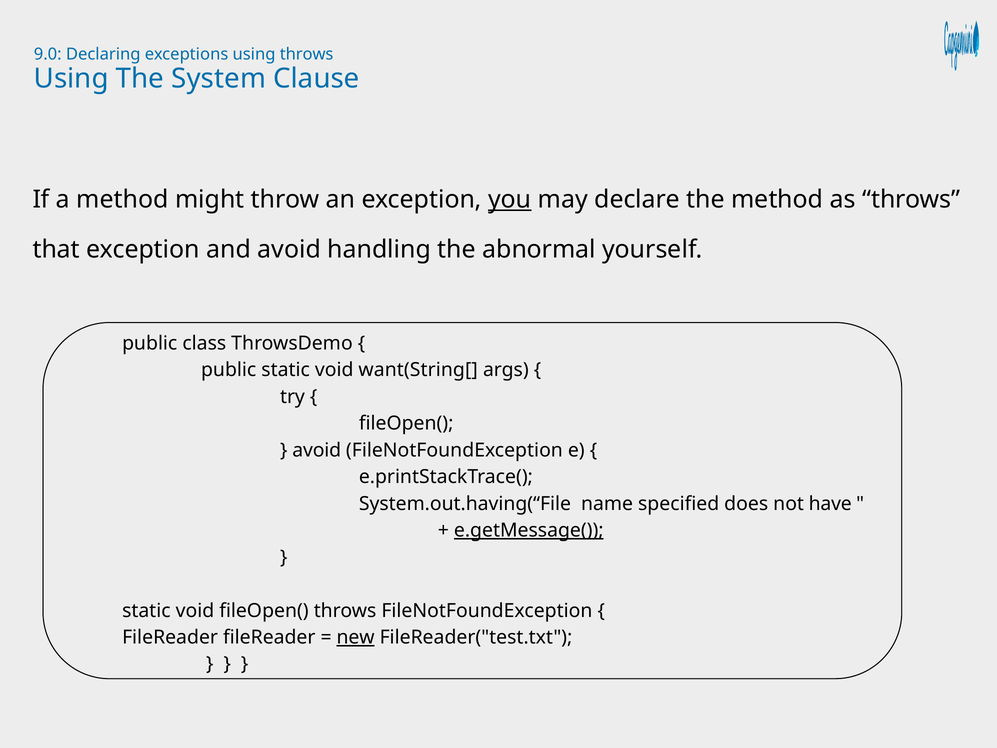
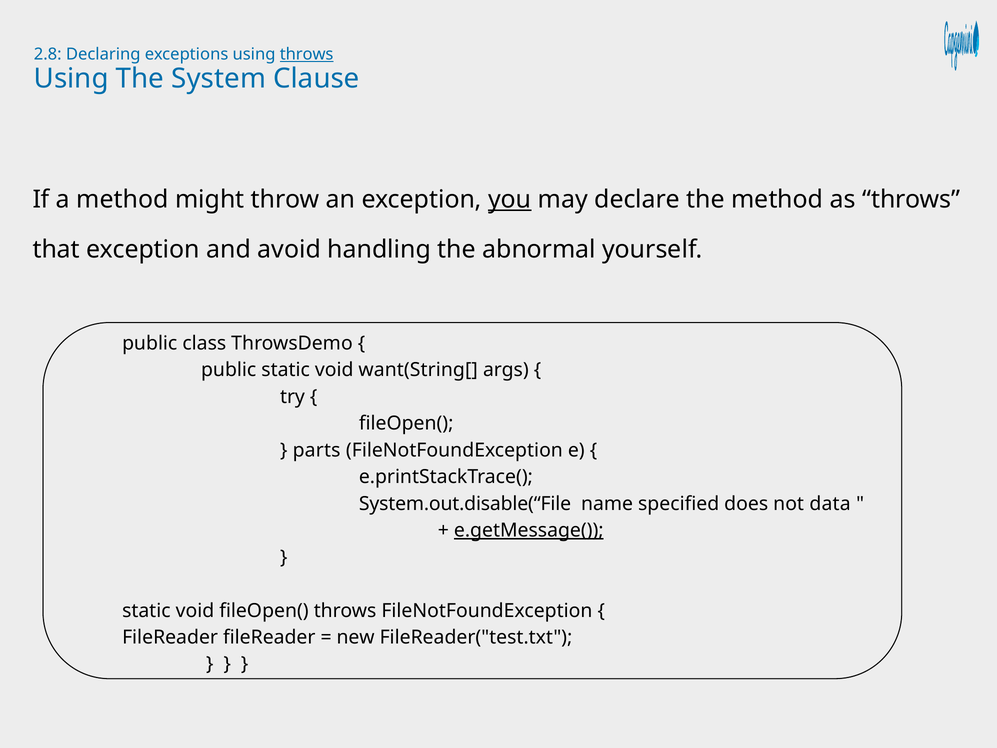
9.0: 9.0 -> 2.8 (48, 54)
throws underline: none -> present (307, 54)
avoid: avoid -> parts (317, 450)
System.out.having(“File: System.out.having(“File -> System.out.disable(“File (465, 503)
have: have -> data (830, 503)
new underline: present -> none (356, 637)
